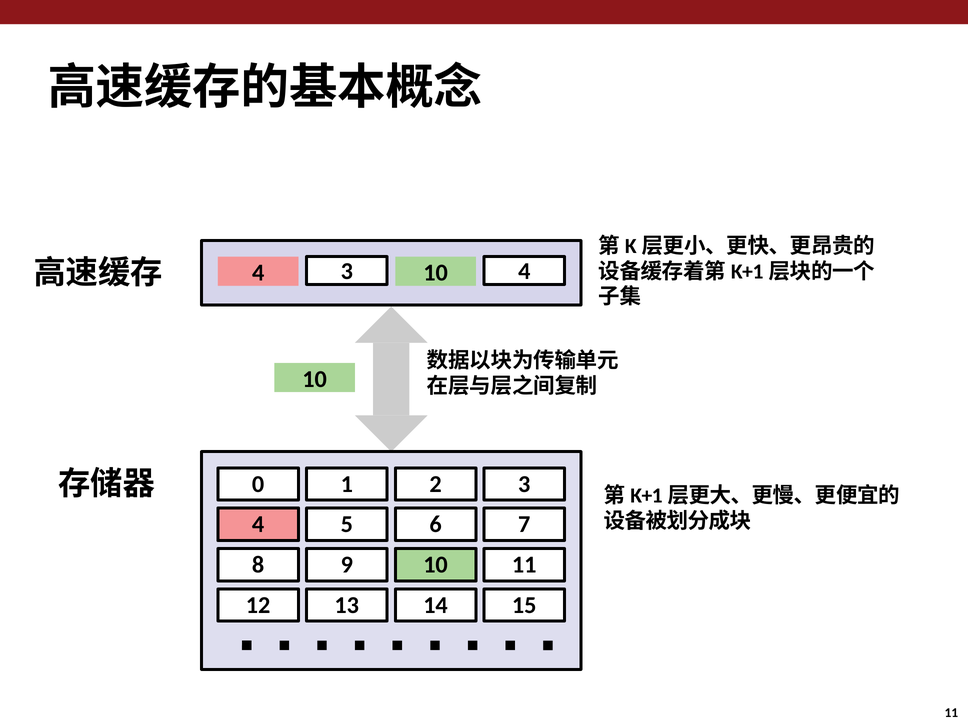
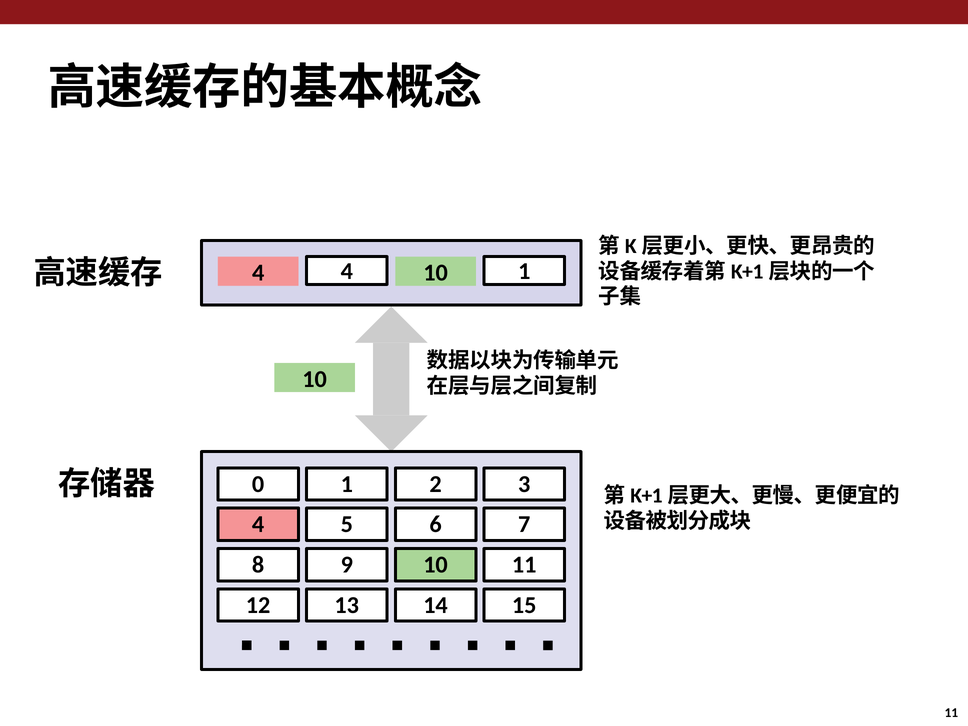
3: 3 -> 4 (347, 271)
4: 4 -> 1 (524, 271)
